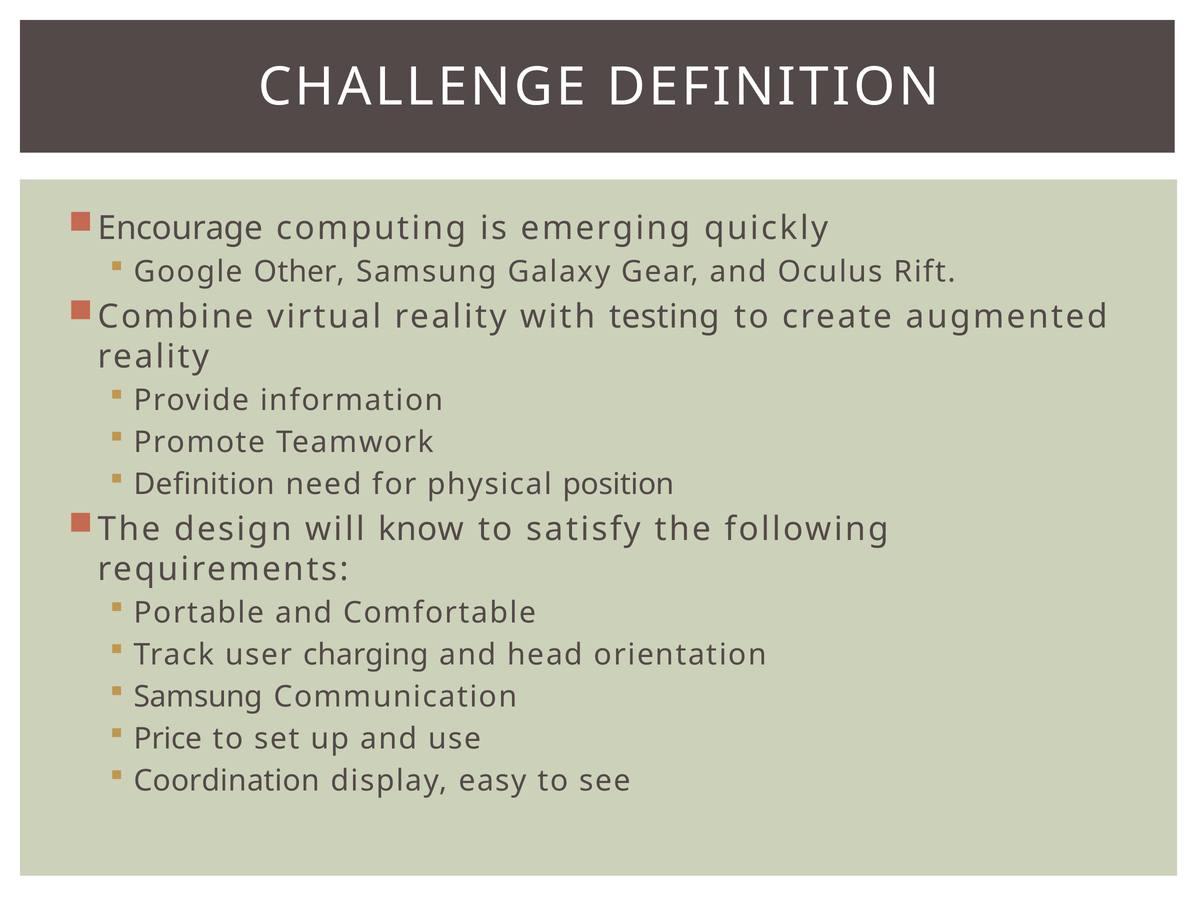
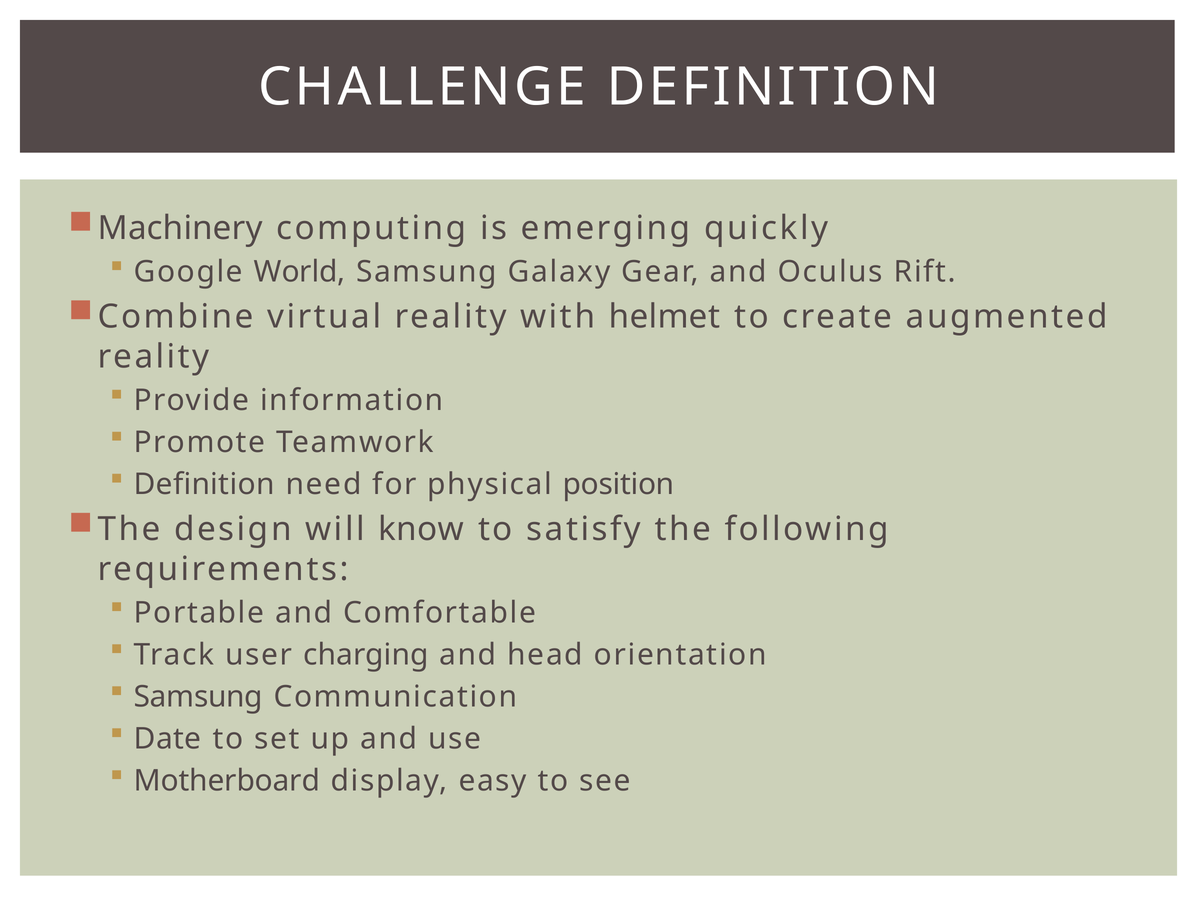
Encourage: Encourage -> Machinery (180, 228)
Other: Other -> World (300, 272)
testing: testing -> helmet (664, 316)
Price: Price -> Date (168, 738)
Coordination: Coordination -> Motherboard (227, 780)
